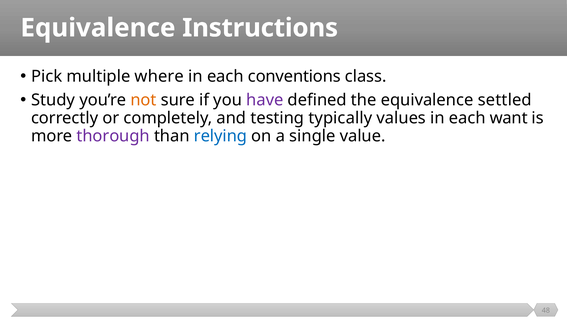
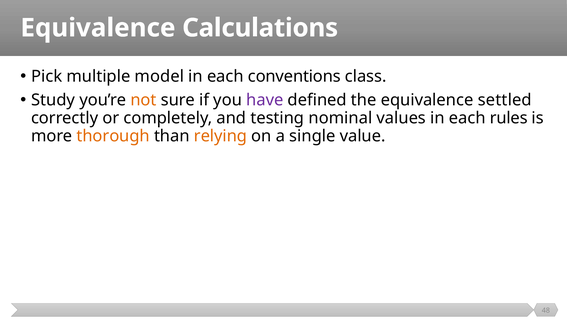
Instructions: Instructions -> Calculations (260, 28)
where: where -> model (159, 76)
typically: typically -> nominal (340, 118)
want: want -> rules (509, 118)
thorough colour: purple -> orange (113, 136)
relying colour: blue -> orange (221, 136)
